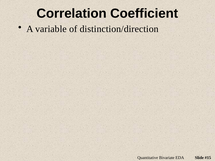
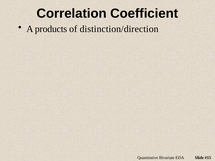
variable: variable -> products (51, 29)
